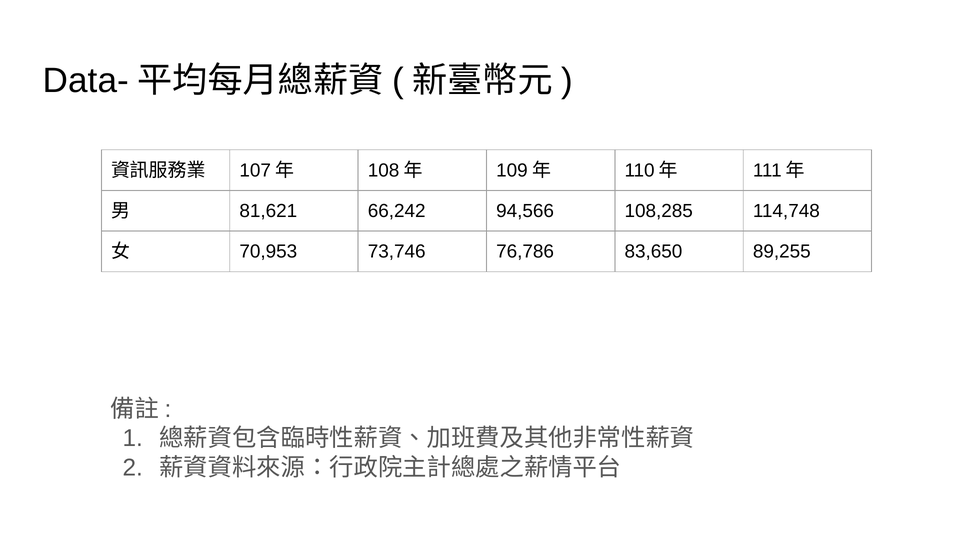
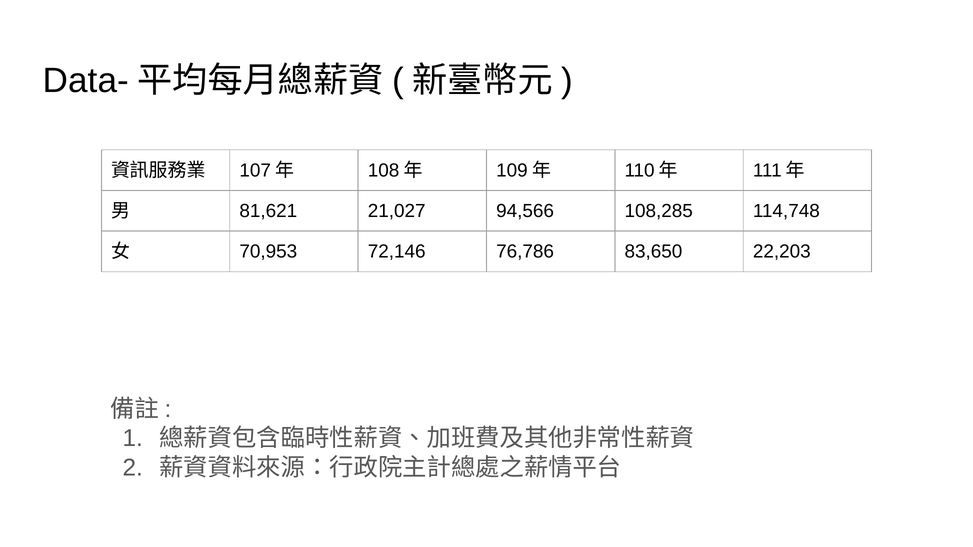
66,242: 66,242 -> 21,027 (397, 211)
73,746: 73,746 -> 72,146 (397, 252)
89,255: 89,255 -> 22,203 (782, 252)
